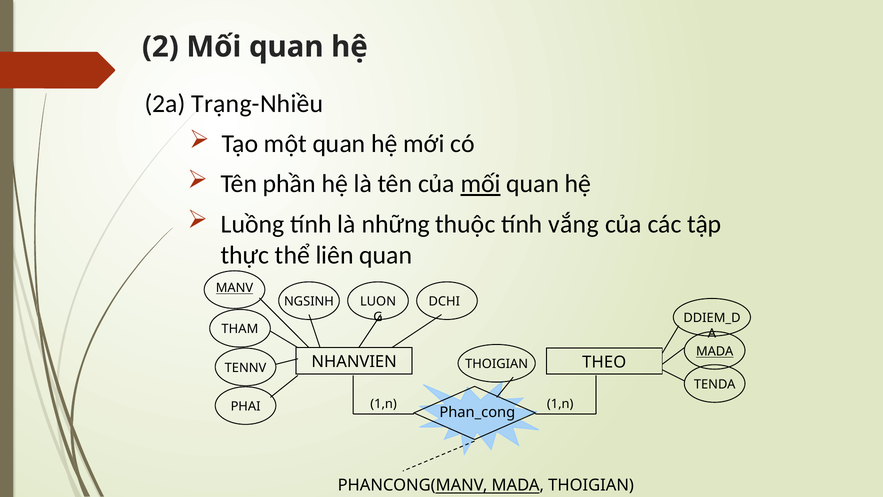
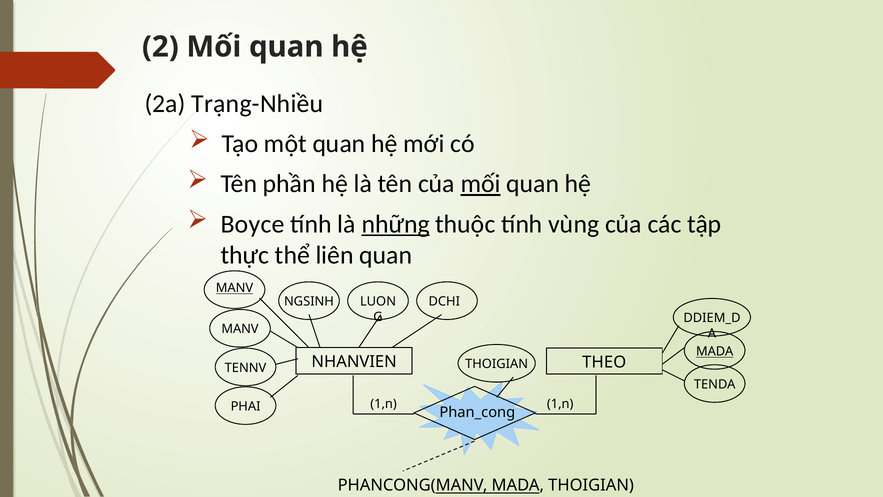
Luồng: Luồng -> Boyce (253, 224)
những underline: none -> present (396, 224)
vắng: vắng -> vùng (574, 224)
THAM: THAM -> MANV (240, 329)
